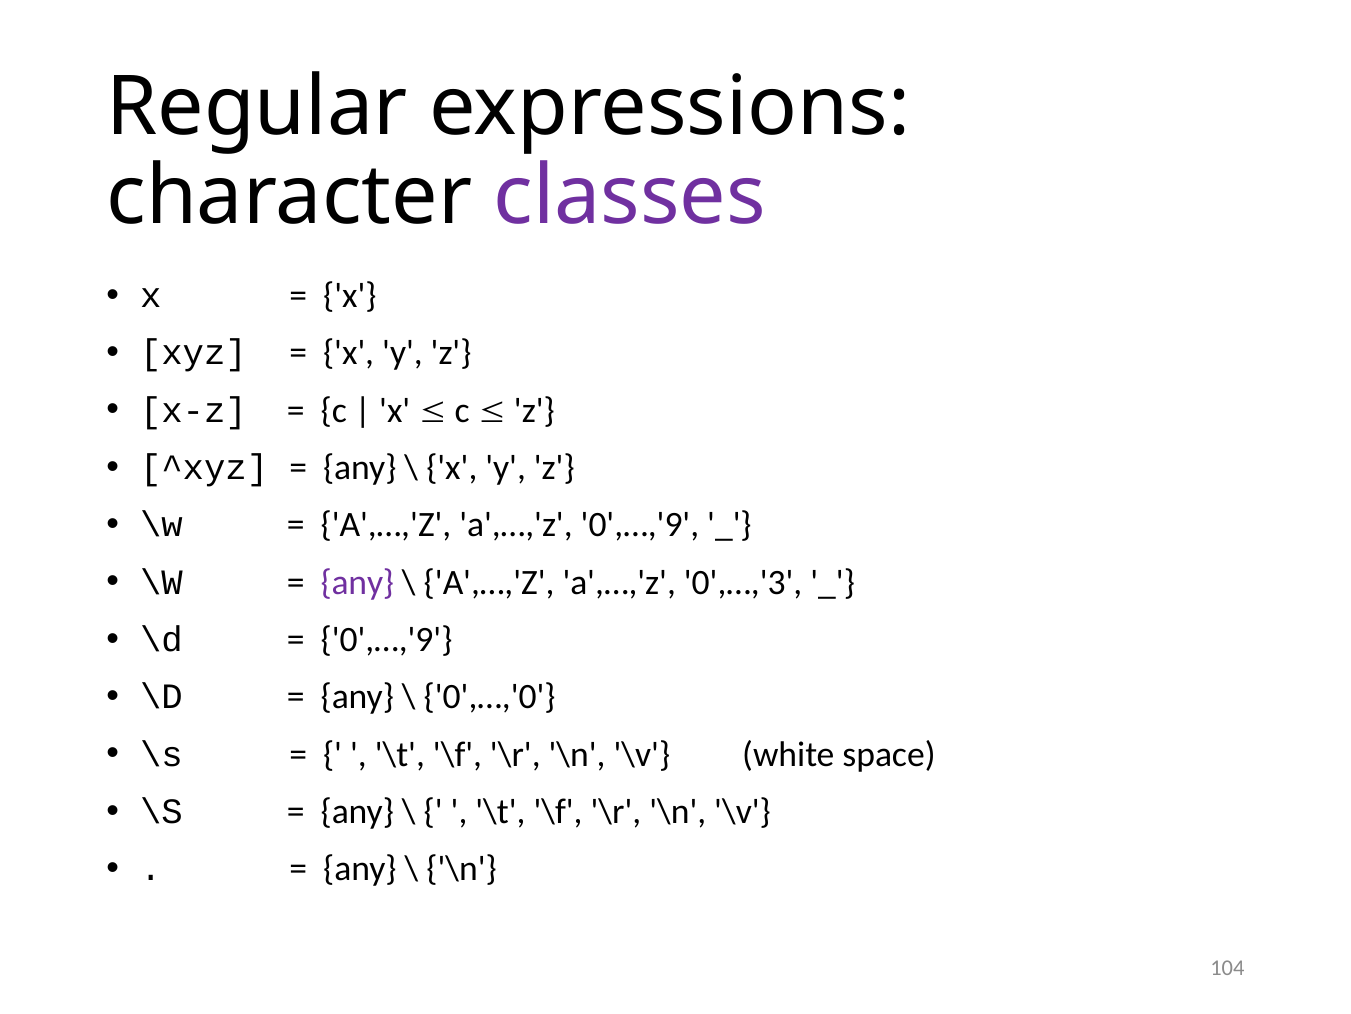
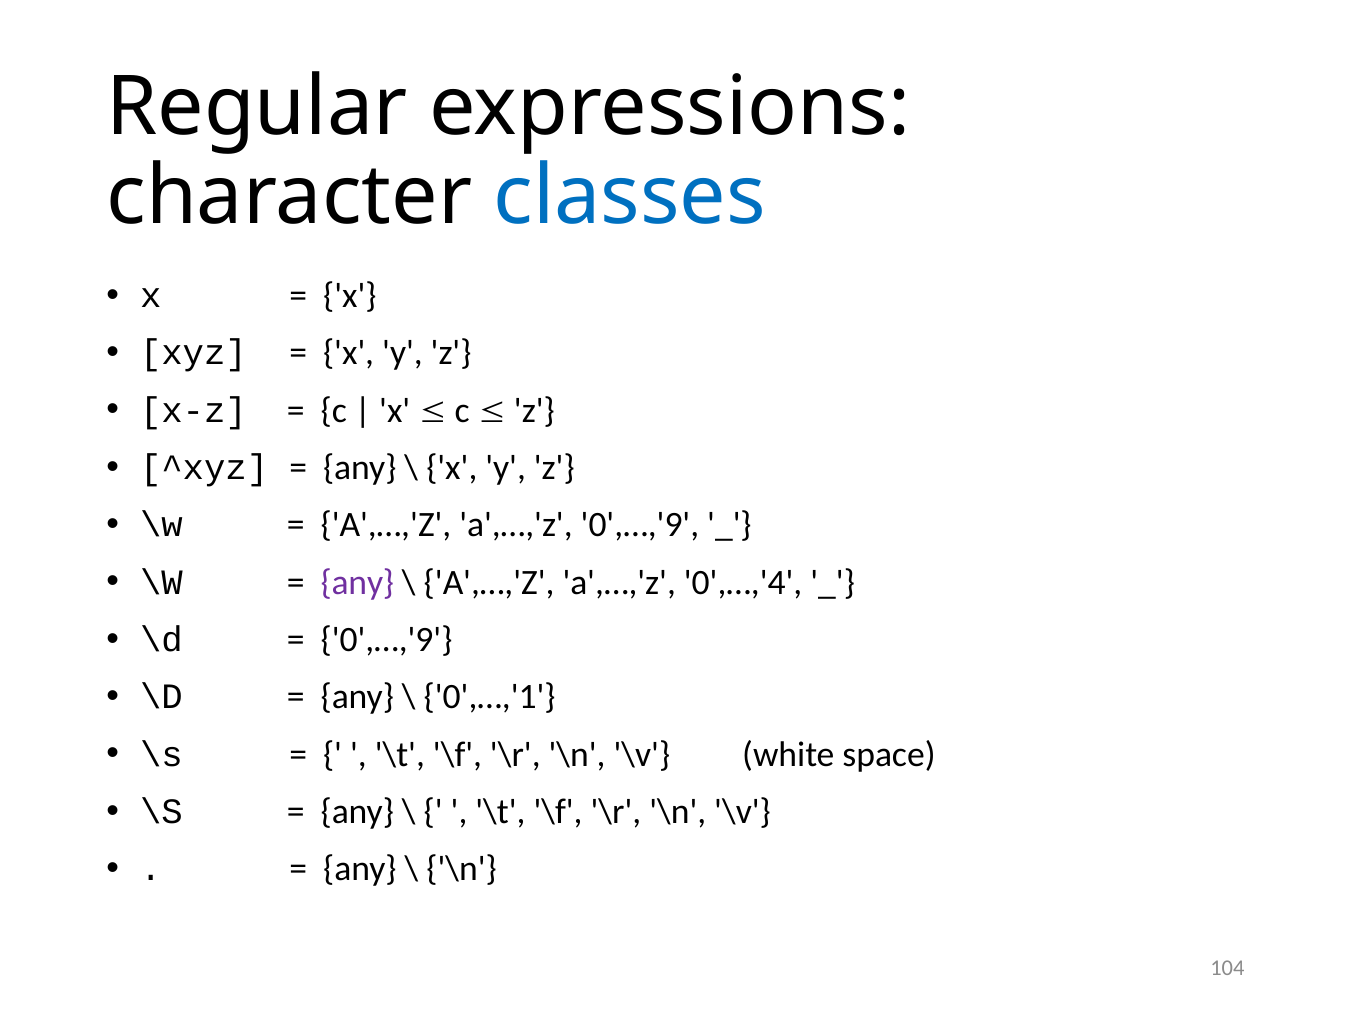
classes colour: purple -> blue (630, 196)
0',…,'3: 0',…,'3 -> 0',…,'4 (743, 582)
0',…,'0: 0',…,'0 -> 0',…,'1 (490, 697)
